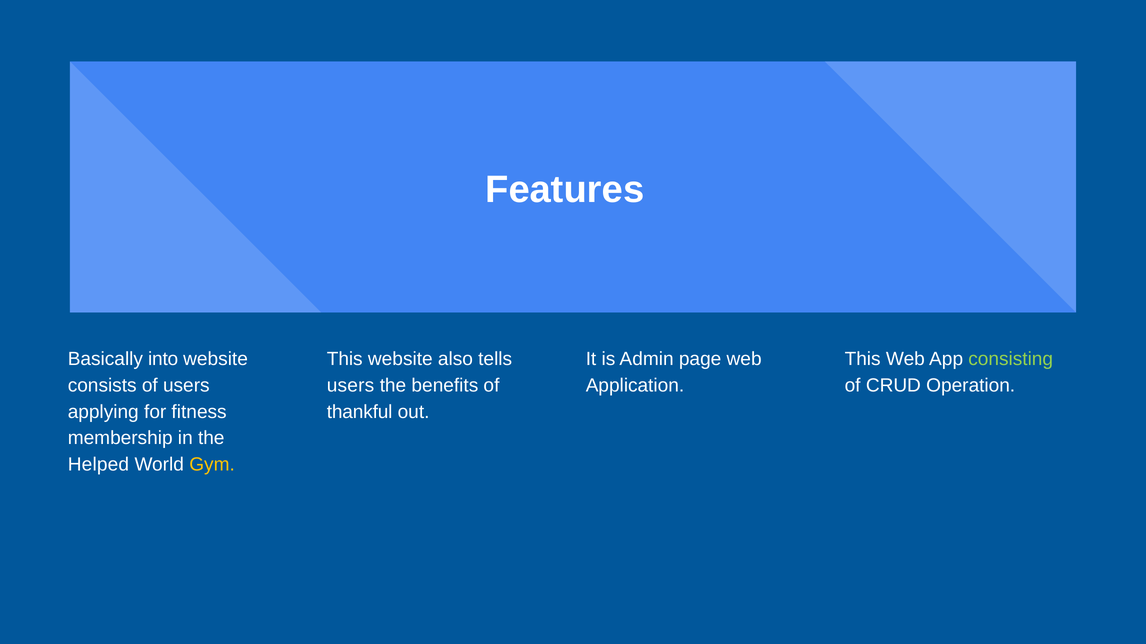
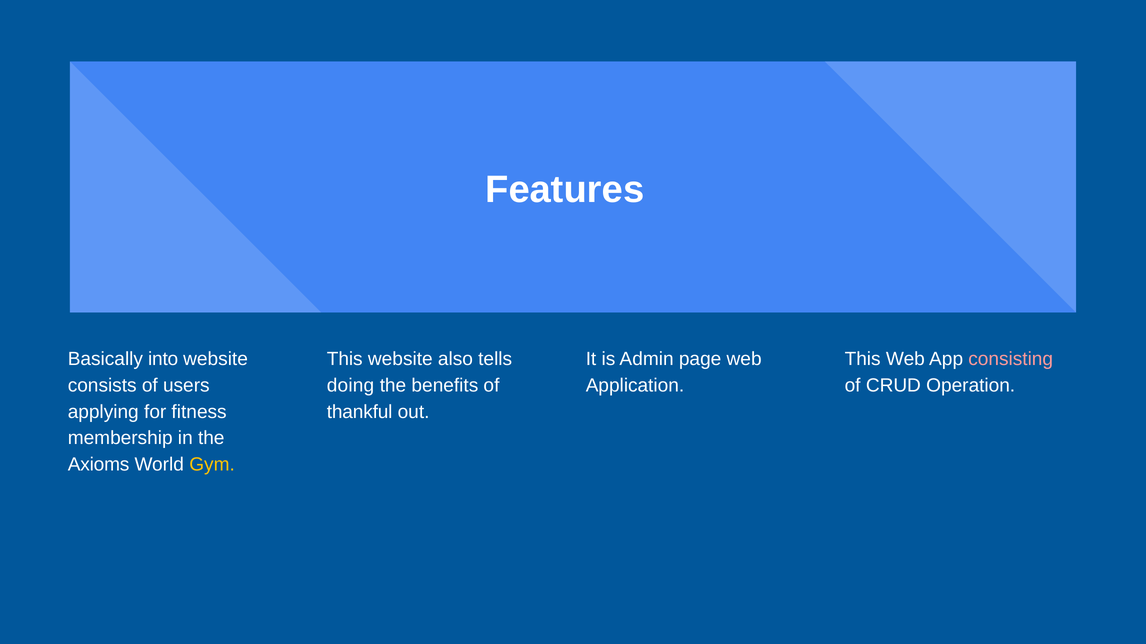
consisting colour: light green -> pink (1011, 360)
users: users -> doing (351, 386)
Helped: Helped -> Axioms (99, 465)
